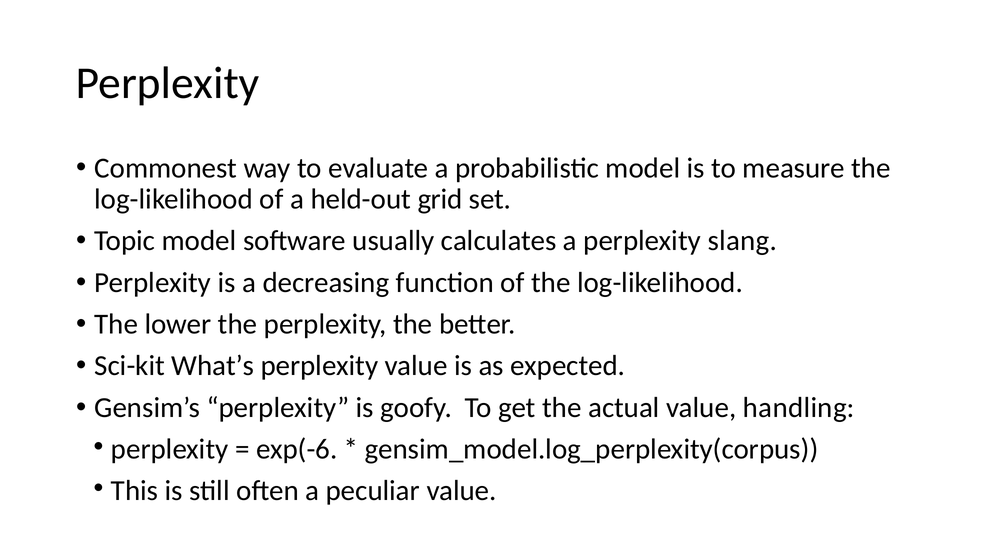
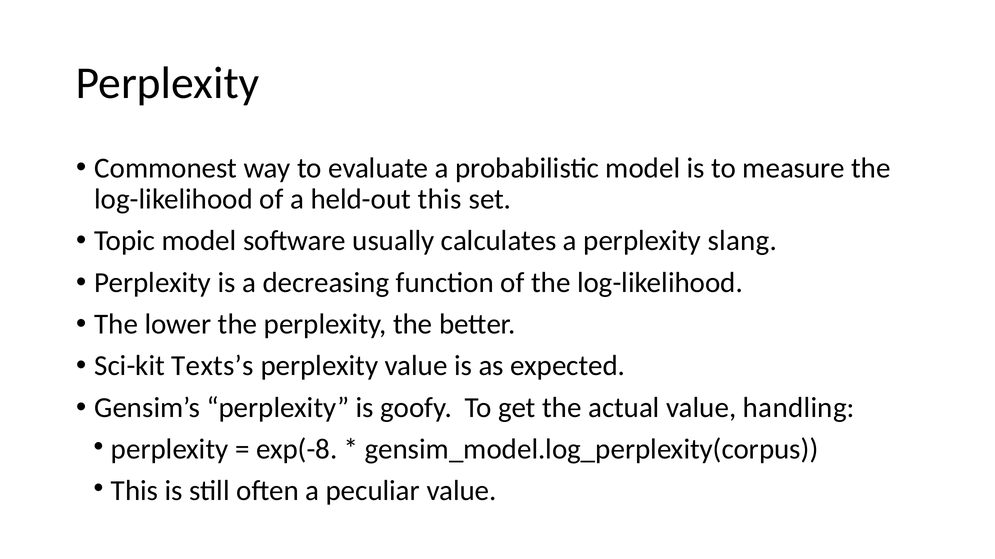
held-out grid: grid -> this (440, 199)
What’s: What’s -> Texts’s (213, 366)
exp(-6: exp(-6 -> exp(-8 (297, 450)
